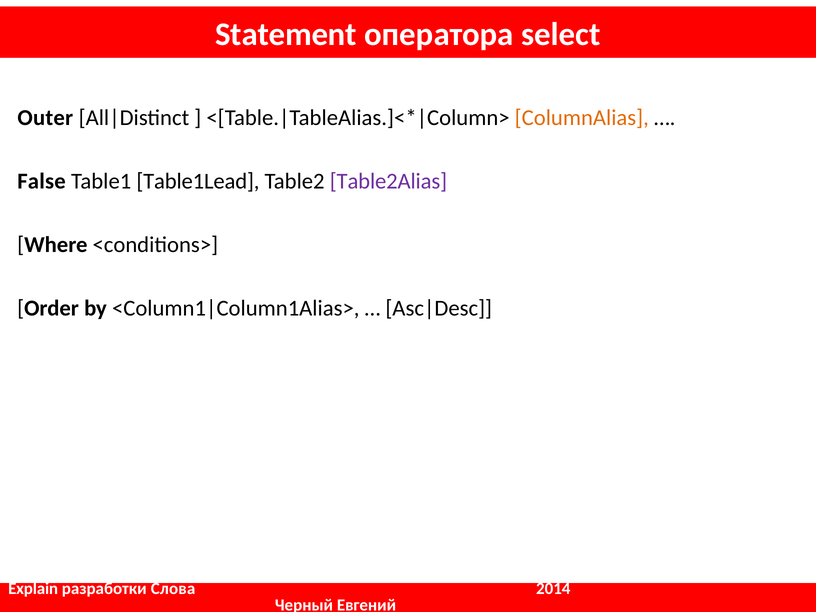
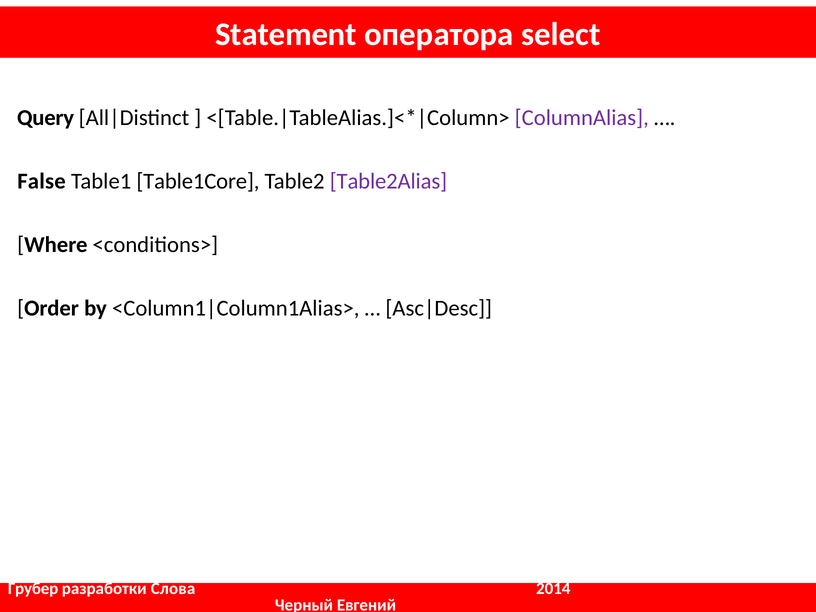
Outer: Outer -> Query (46, 118)
ColumnAlias colour: orange -> purple (582, 118)
Table1Lead: Table1Lead -> Table1Core (198, 181)
Explain: Explain -> Грубер (33, 589)
